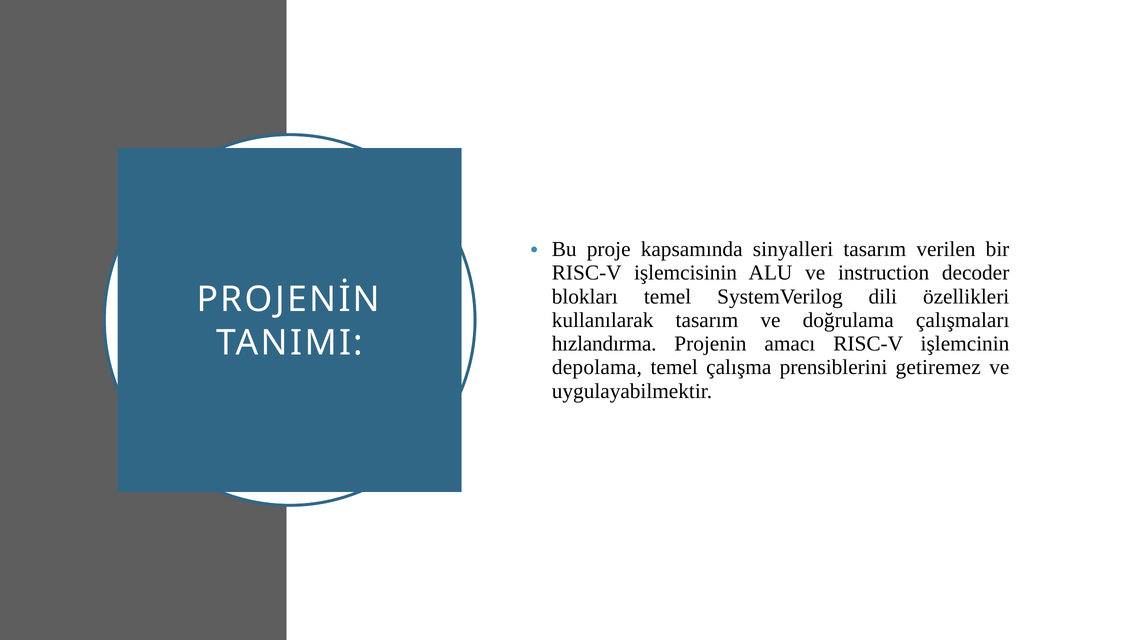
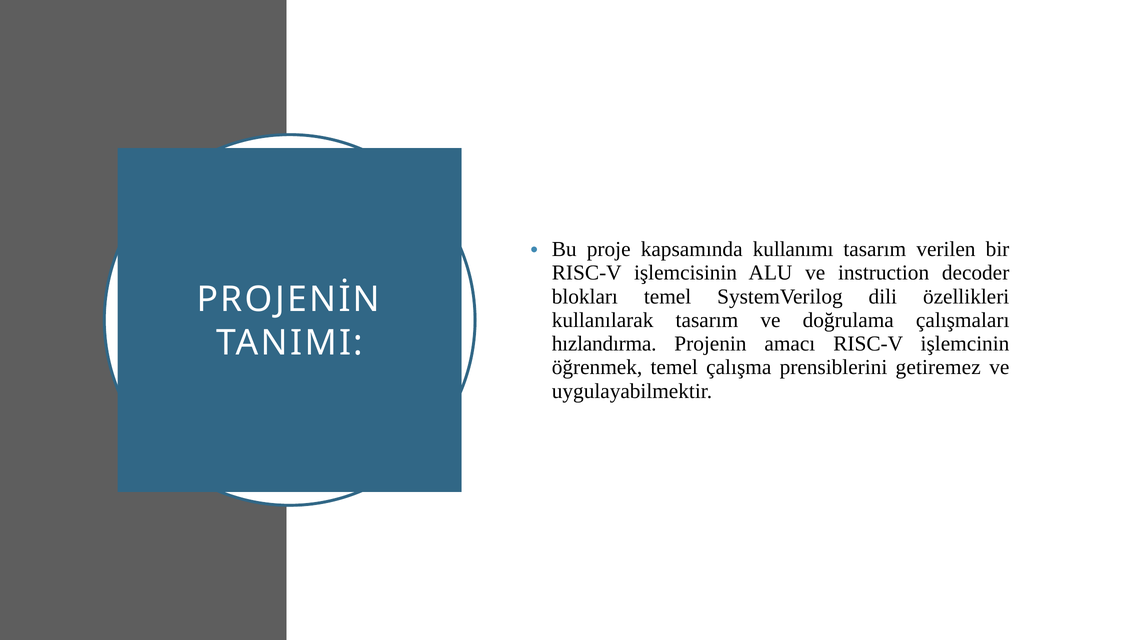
sinyalleri: sinyalleri -> kullanımı (793, 249)
depolama: depolama -> öğrenmek (597, 367)
